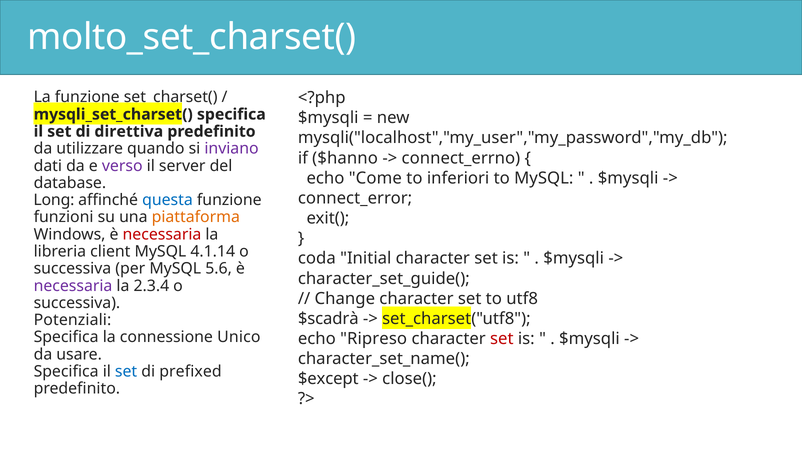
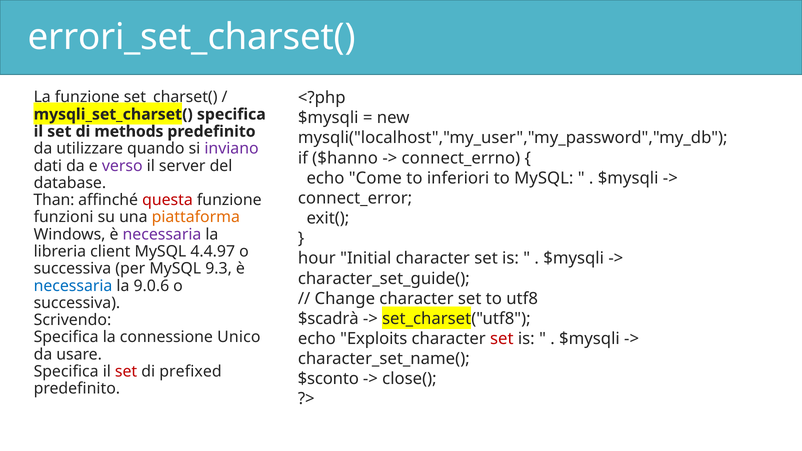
molto_set_charset(: molto_set_charset( -> errori_set_charset( (192, 37)
direttiva: direttiva -> methods (129, 132)
Long: Long -> Than (54, 200)
questa colour: blue -> red (167, 200)
necessaria colour: red -> purple (162, 234)
4.1.14: 4.1.14 -> 4.4.97 (213, 252)
coda: coda -> hour (317, 259)
5.6: 5.6 -> 9.3 (219, 269)
necessaria colour: purple -> blue (73, 286)
2.3.4: 2.3.4 -> 9.0.6 (151, 286)
Potenziali: Potenziali -> Scrivendo (73, 320)
Ripreso: Ripreso -> Exploits (374, 339)
set colour: blue -> red (126, 372)
$except: $except -> $sconto (328, 379)
